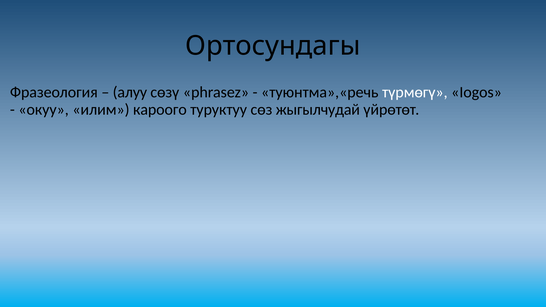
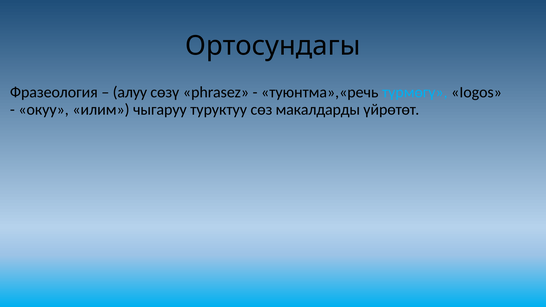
түрмөгү colour: white -> light blue (415, 92)
кароого: кароого -> чыгаруу (160, 110)
жыгылчудай: жыгылчудай -> макалдарды (318, 110)
